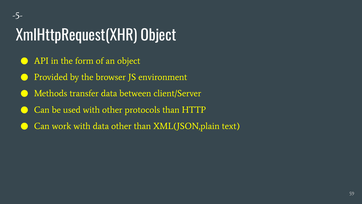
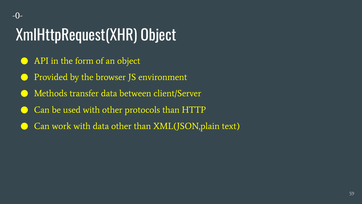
-5-: -5- -> -0- (18, 15)
